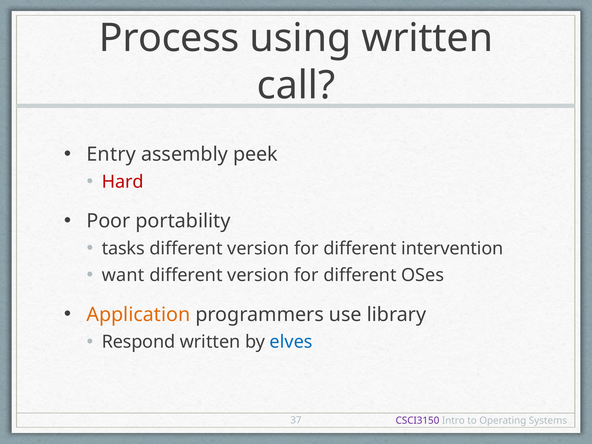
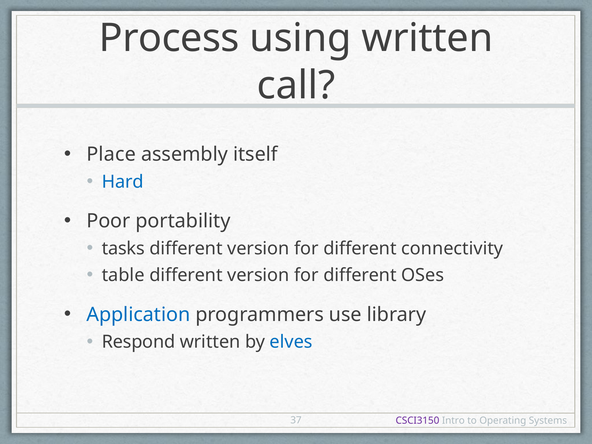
Entry: Entry -> Place (111, 154)
peek: peek -> itself (255, 154)
Hard colour: red -> blue (123, 182)
intervention: intervention -> connectivity (452, 249)
want: want -> table (123, 275)
Application colour: orange -> blue (138, 315)
